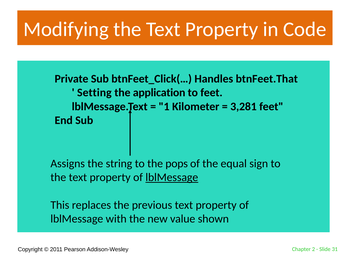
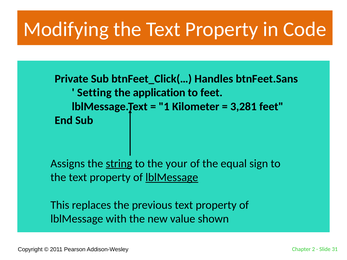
btnFeet.That: btnFeet.That -> btnFeet.Sans (267, 79)
string underline: none -> present (119, 164)
pops: pops -> your (177, 164)
